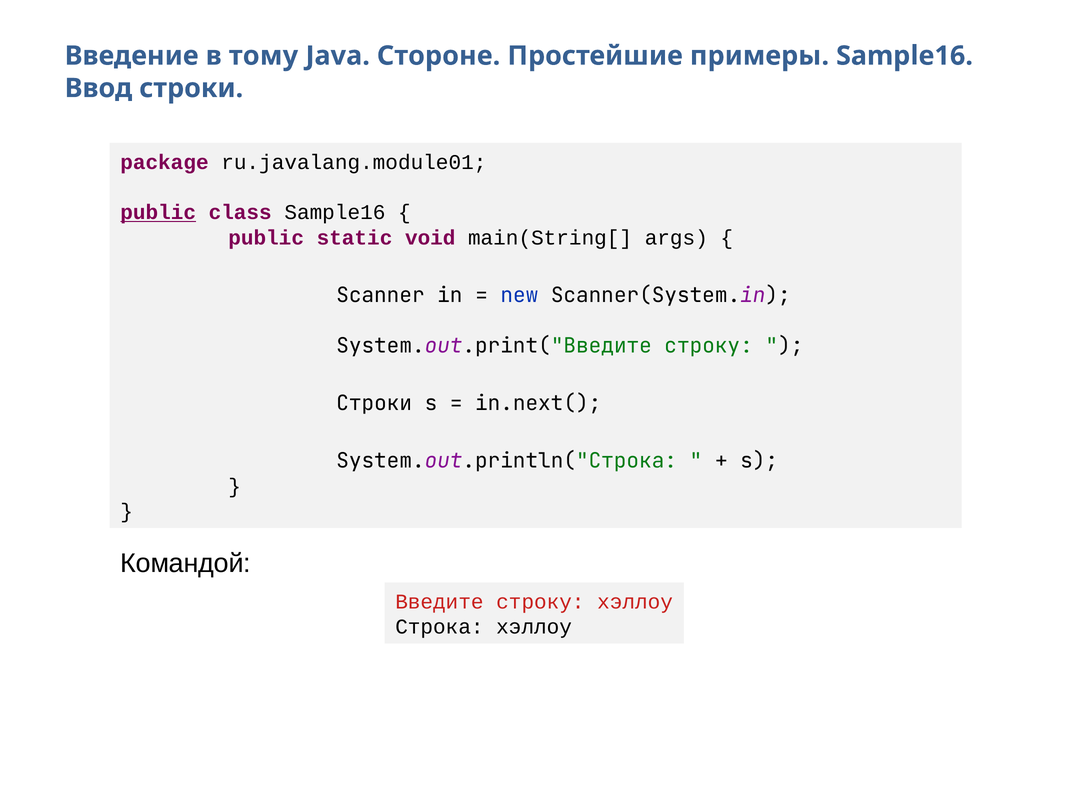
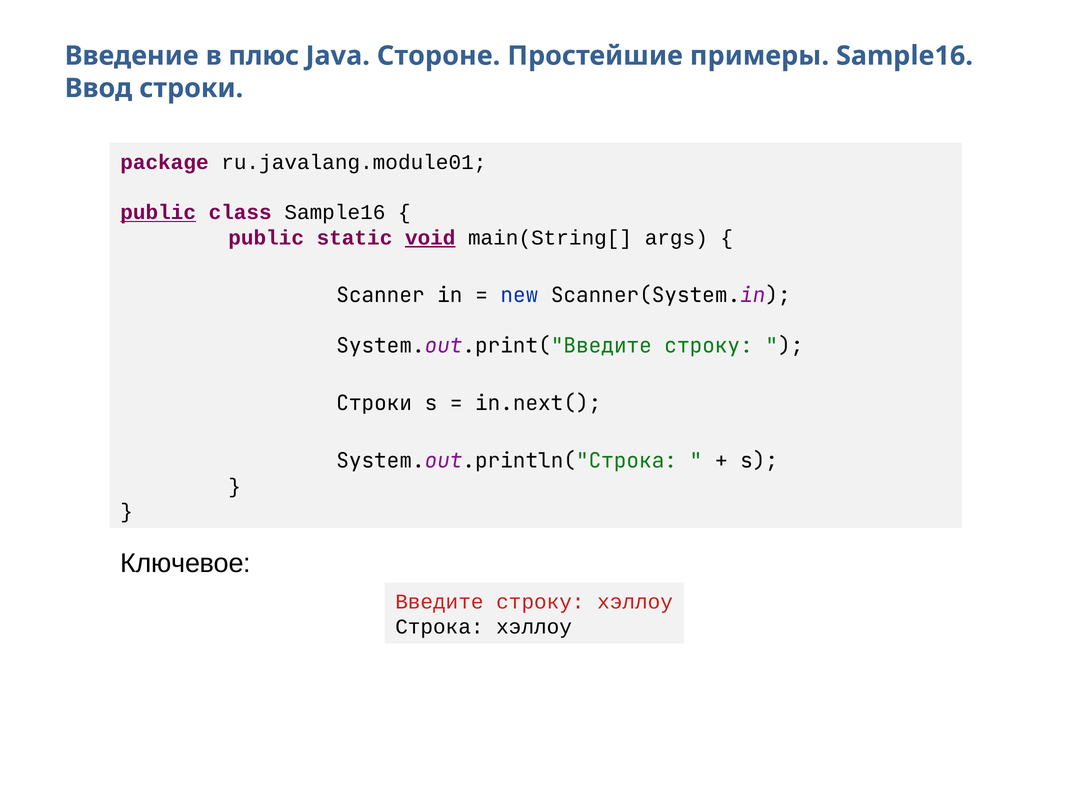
тому: тому -> плюс (264, 56)
void underline: none -> present (430, 238)
Командой: Командой -> Ключевое (186, 563)
